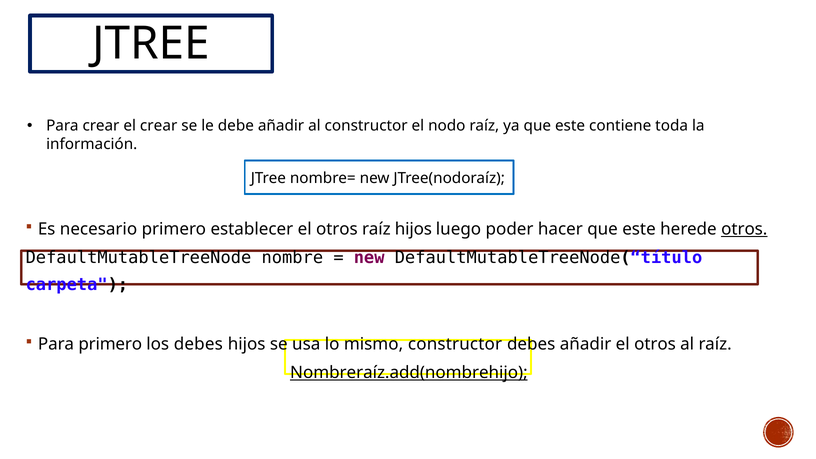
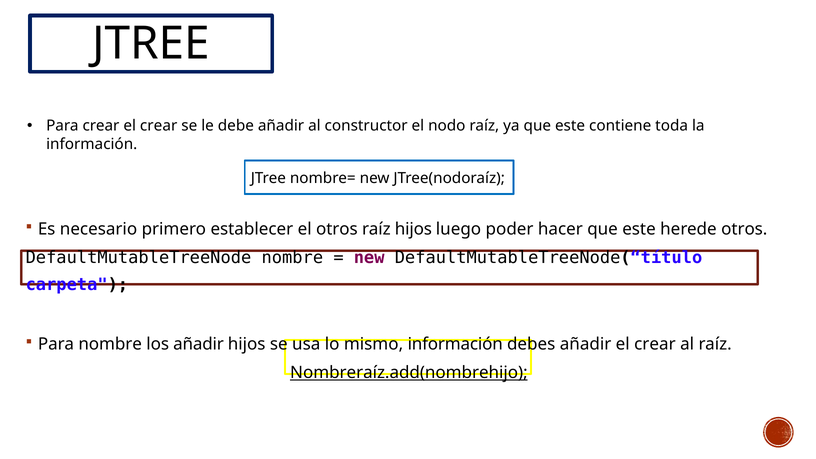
otros underline: present -> none (744, 229)
Para primero: primero -> nombre (110, 344)
los debes: debes -> añadir (198, 344)
mismo constructor: constructor -> información (455, 344)
añadir el otros: otros -> crear (655, 344)
